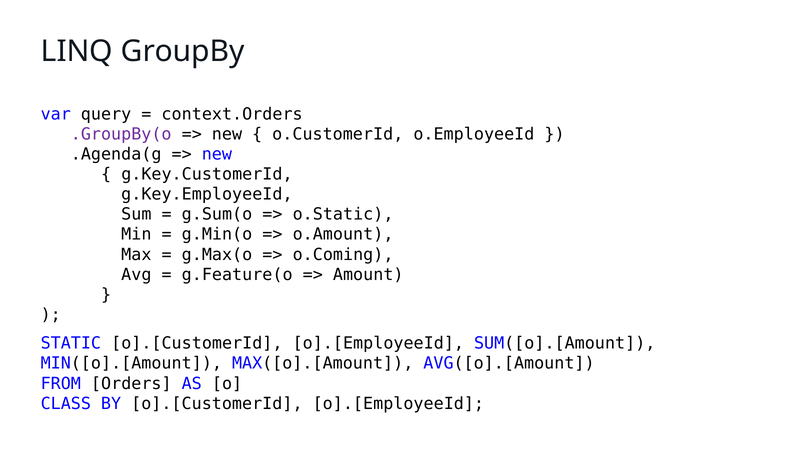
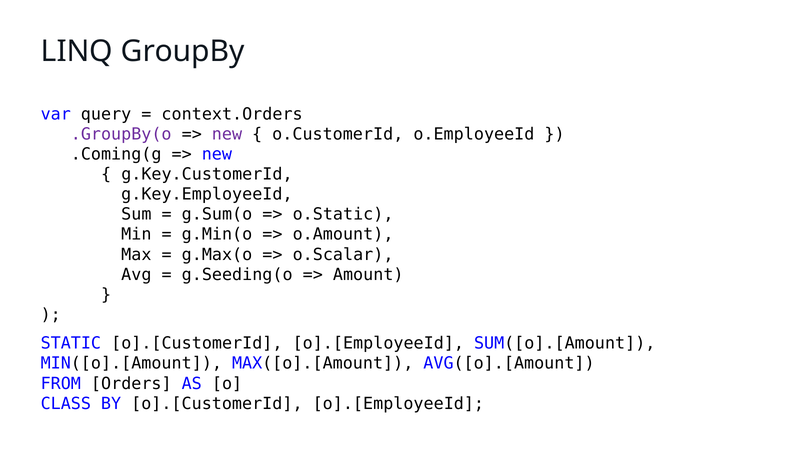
new colour: black -> purple (227, 134)
.Agenda(g: .Agenda(g -> .Coming(g (116, 154)
o.Coming: o.Coming -> o.Scalar (343, 255)
g.Feature(o: g.Feature(o -> g.Seeding(o (237, 275)
